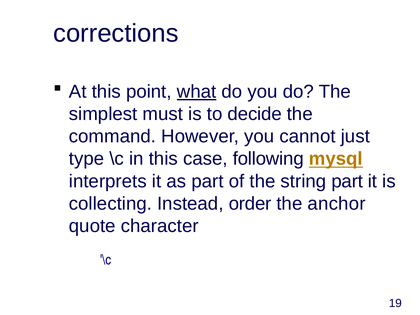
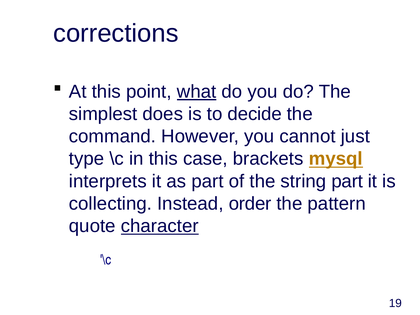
must: must -> does (163, 114)
following: following -> brackets (268, 159)
anchor: anchor -> pattern (337, 204)
character underline: none -> present (160, 226)
